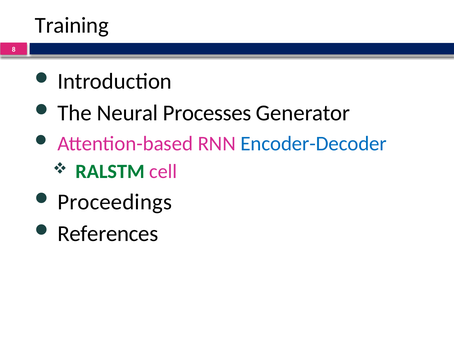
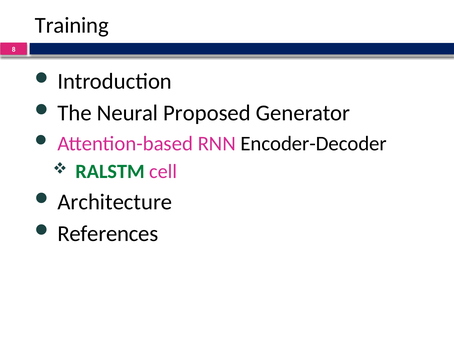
Processes: Processes -> Proposed (207, 113)
Encoder-Decoder colour: blue -> black (314, 143)
Proceedings: Proceedings -> Architecture (115, 202)
